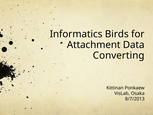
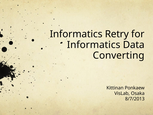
Birds: Birds -> Retry (117, 34)
Attachment: Attachment -> Informatics (94, 45)
